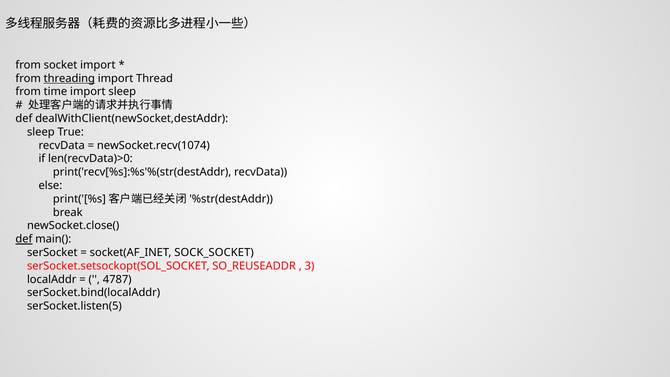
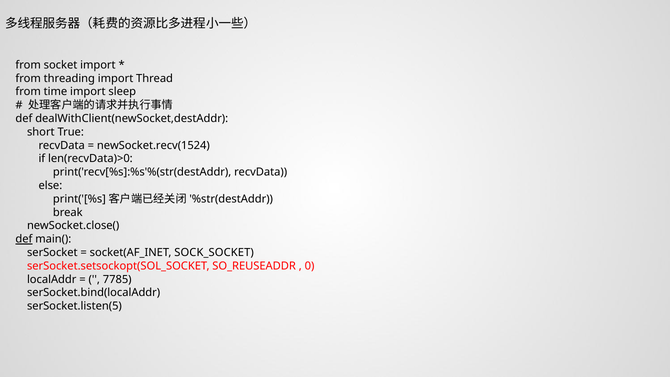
threading underline: present -> none (69, 78)
sleep: sleep -> short (41, 132)
newSocket.recv(1074: newSocket.recv(1074 -> newSocket.recv(1524 (153, 145)
3: 3 -> 0 (310, 266)
4787: 4787 -> 7785 (117, 279)
